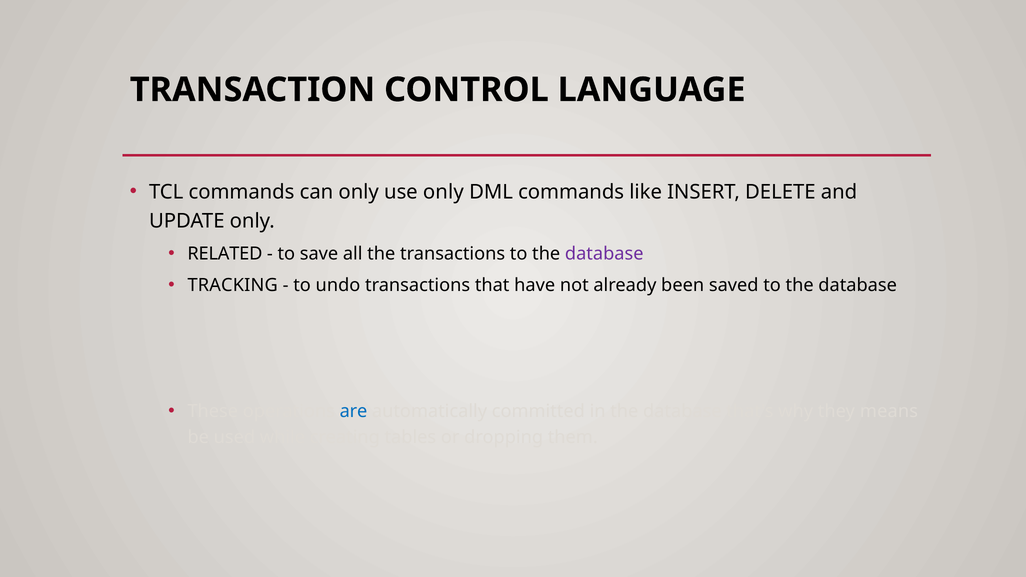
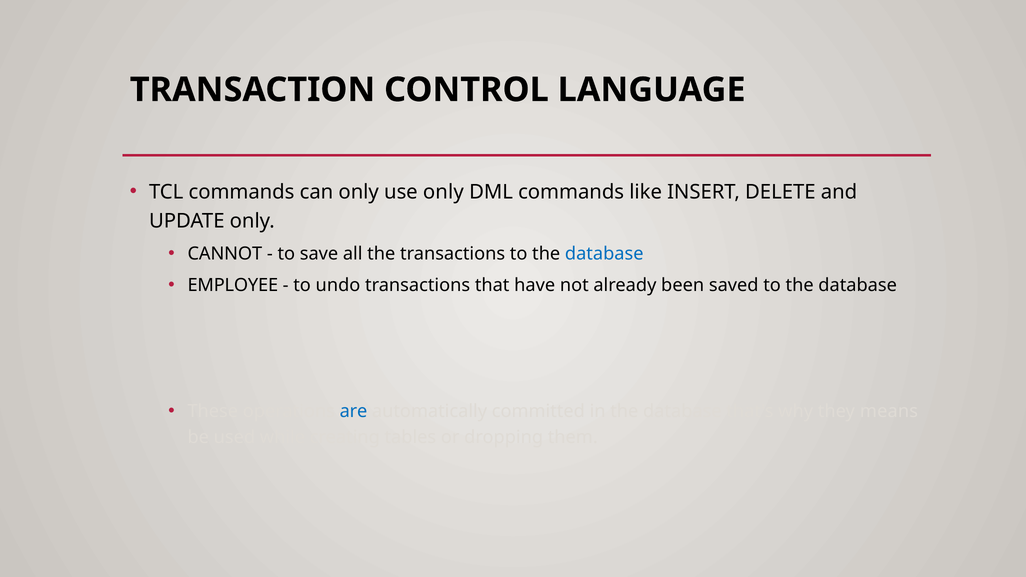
RELATED: RELATED -> CANNOT (225, 254)
database colour: purple -> blue (604, 254)
TRACKING: TRACKING -> EMPLOYEE (233, 285)
